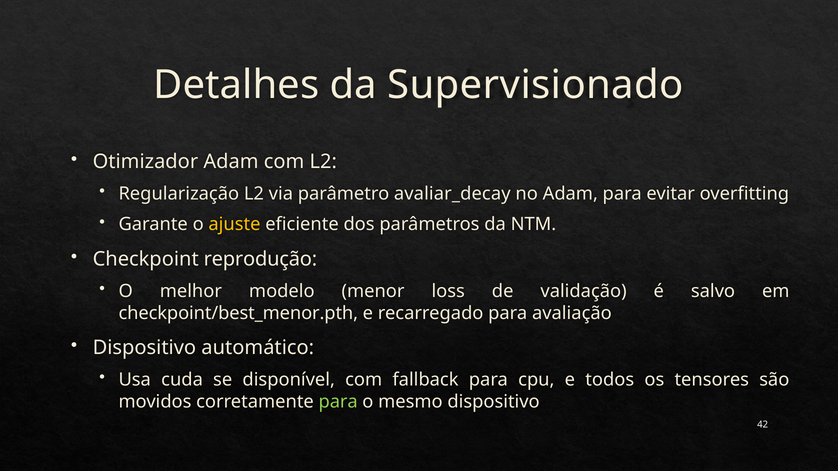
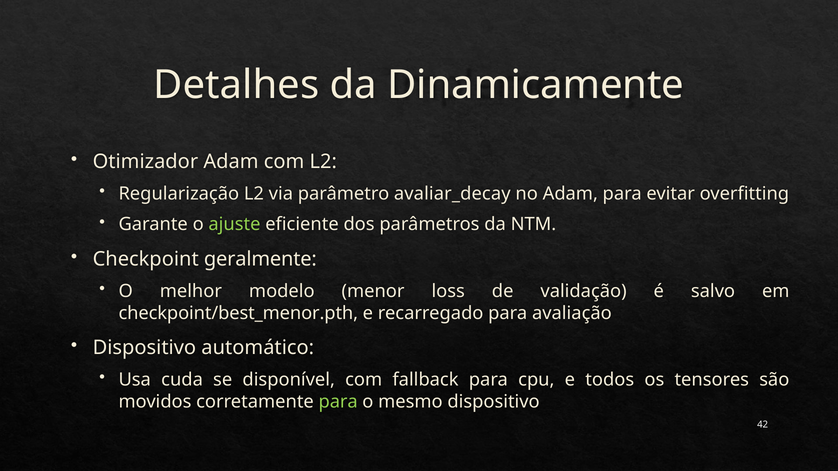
Supervisionado: Supervisionado -> Dinamicamente (536, 85)
ajuste colour: yellow -> light green (234, 225)
reprodução: reprodução -> geralmente (260, 259)
